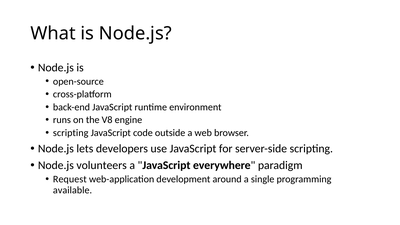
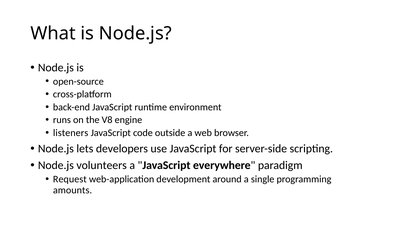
scripting: scripting -> listeners (71, 133)
available: available -> amounts (73, 190)
